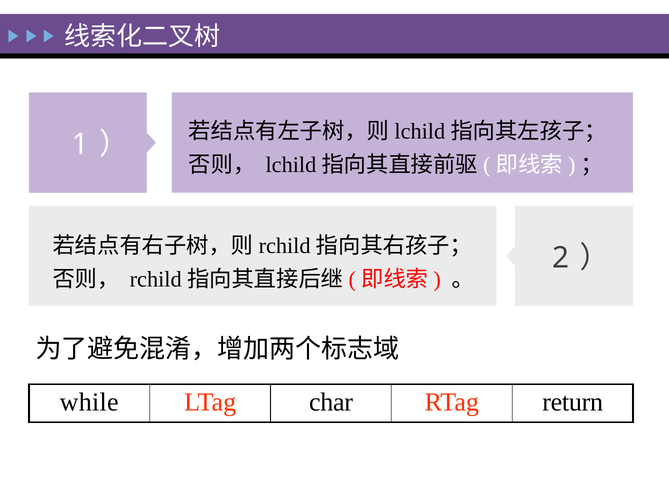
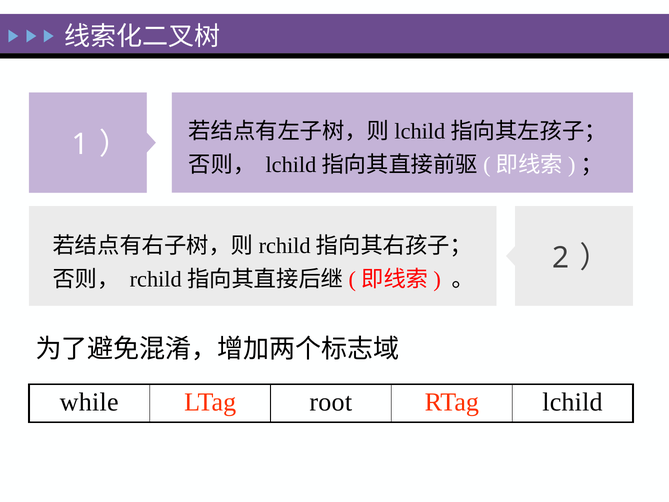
char: char -> root (331, 402)
return: return -> lchild (572, 402)
